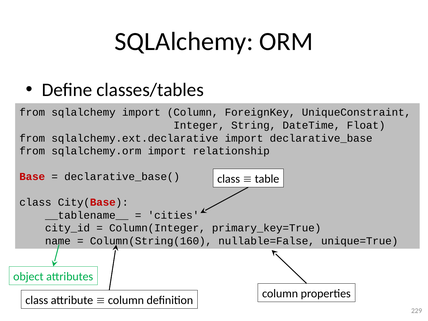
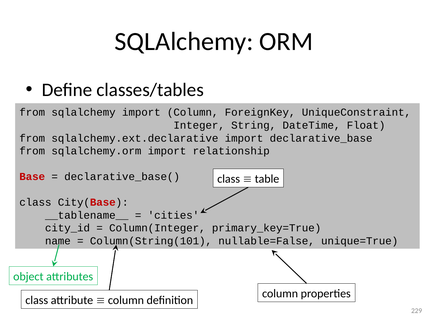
Column(String(160: Column(String(160 -> Column(String(101 (151, 241)
